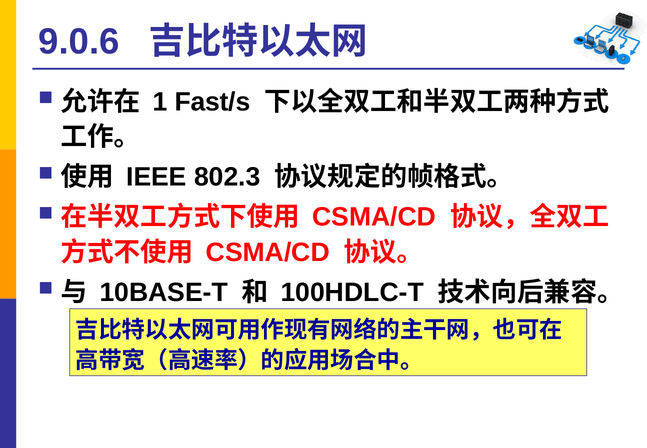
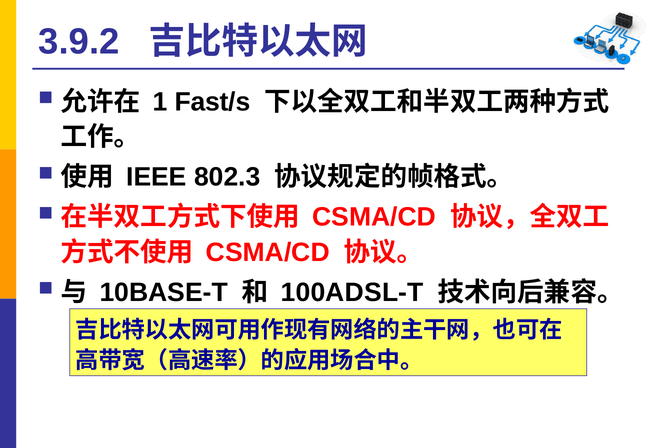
9.0.6: 9.0.6 -> 3.9.2 (79, 42)
100HDLC-T: 100HDLC-T -> 100ADSL-T (352, 292)
